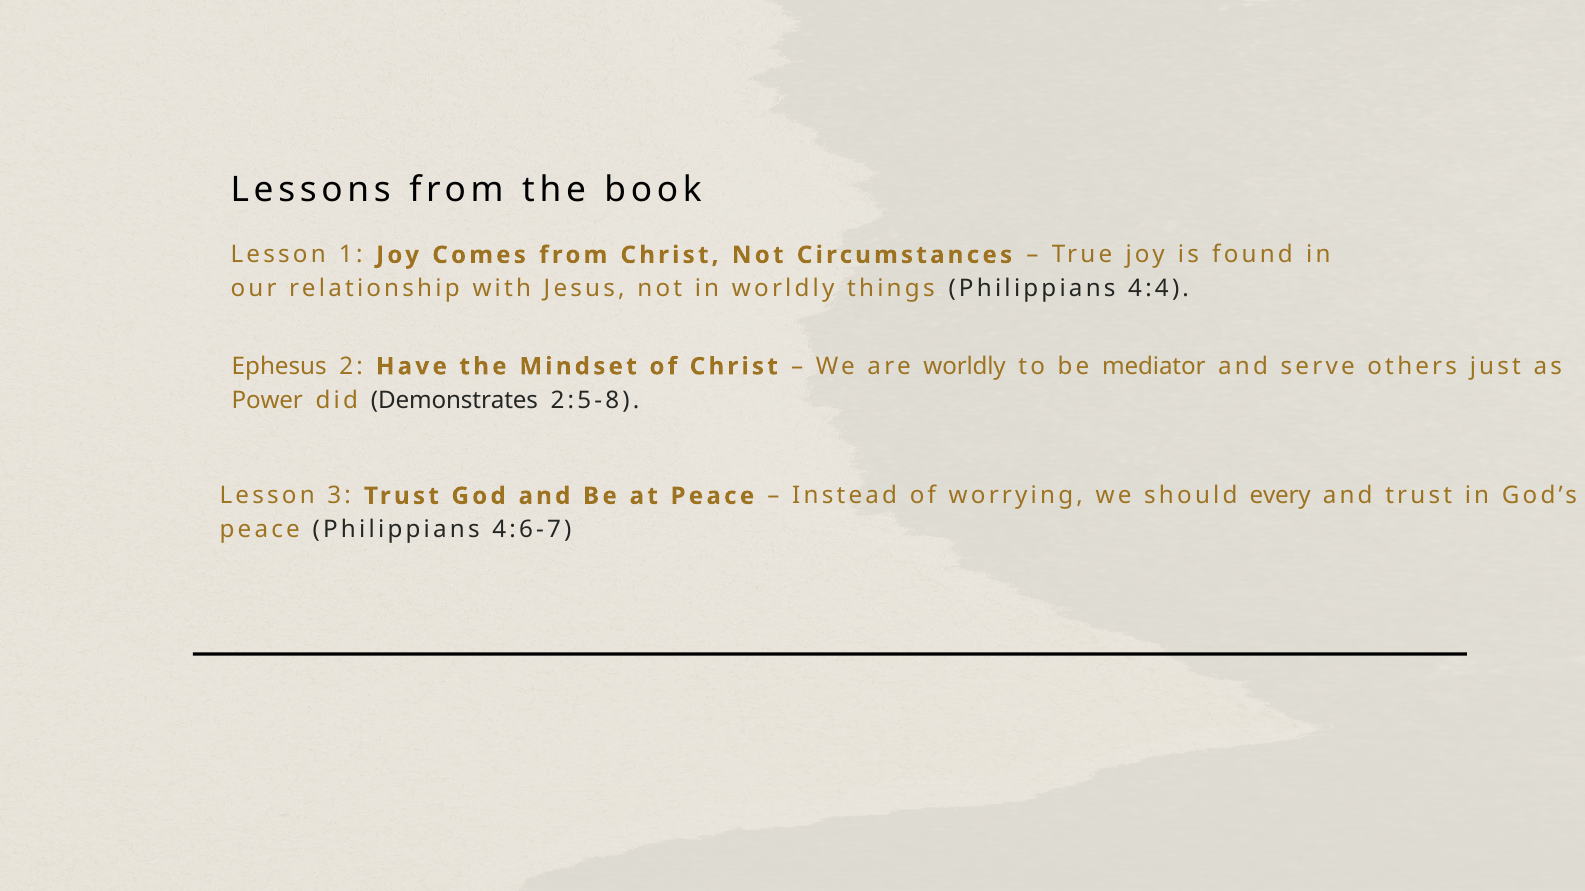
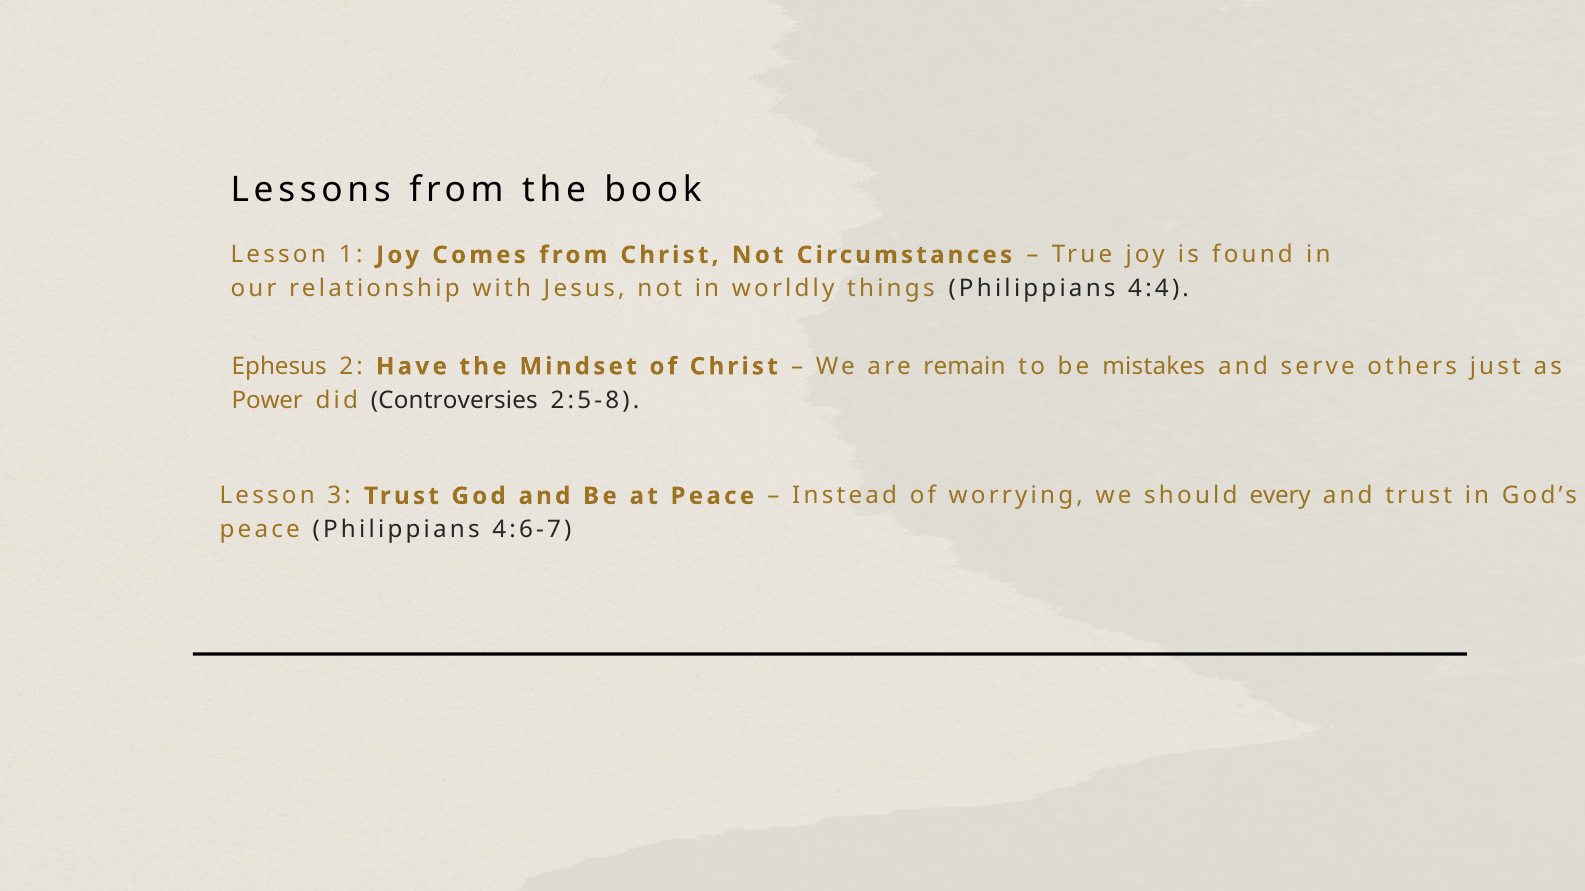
are worldly: worldly -> remain (964, 367)
mediator: mediator -> mistakes (1154, 367)
Demonstrates: Demonstrates -> Controversies (454, 401)
